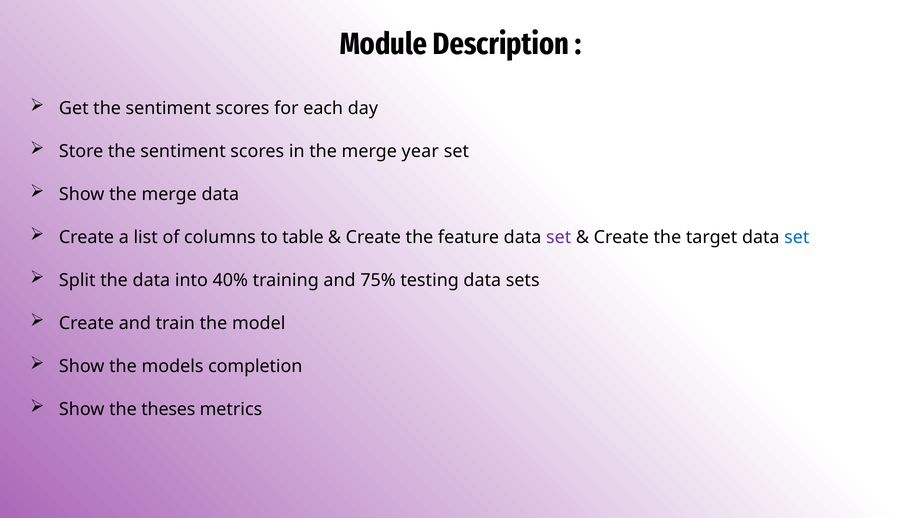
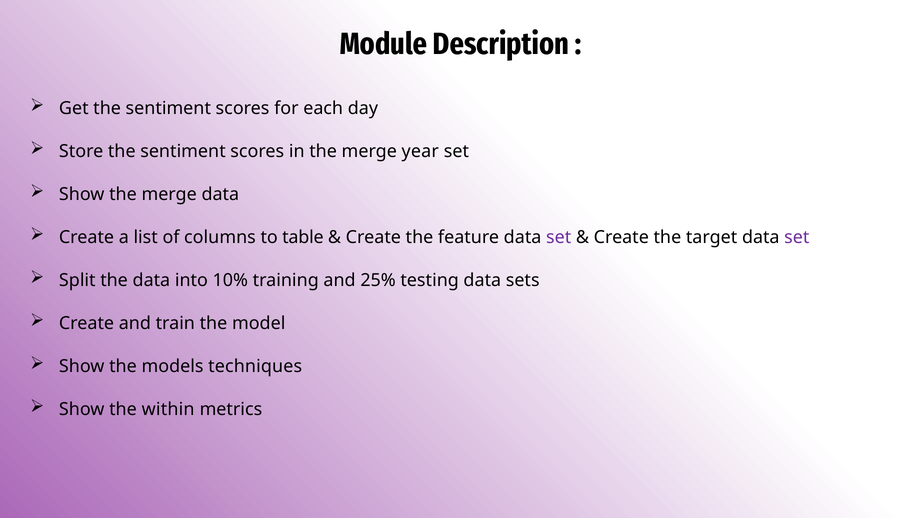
set colour: blue -> purple (797, 237)
40%: 40% -> 10% (230, 280)
75%: 75% -> 25% (378, 280)
completion: completion -> techniques (255, 366)
theses: theses -> within (168, 409)
